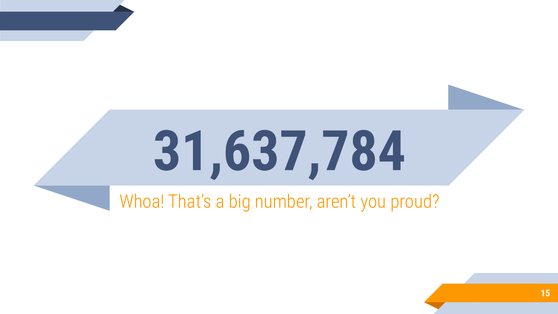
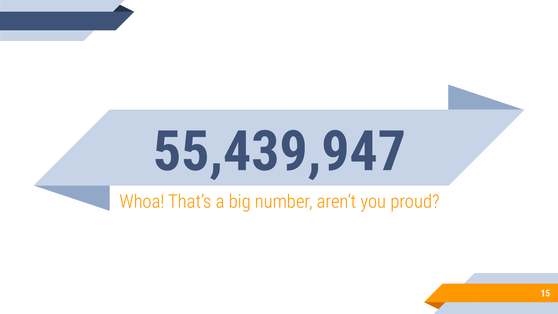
31,637,784: 31,637,784 -> 55,439,947 (279, 152)
